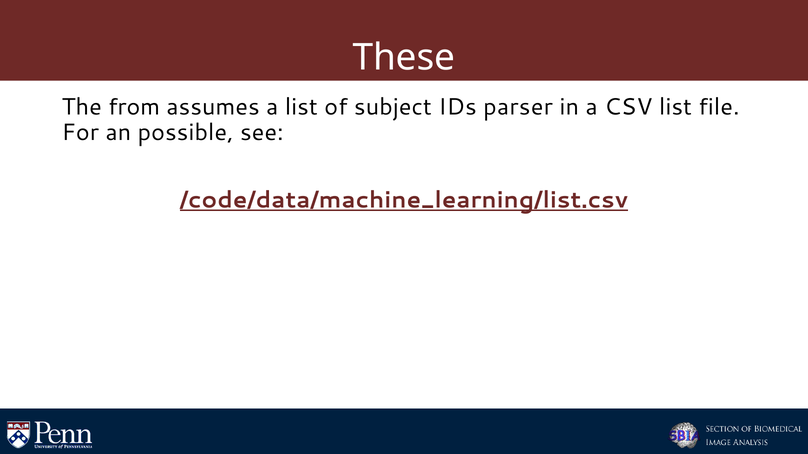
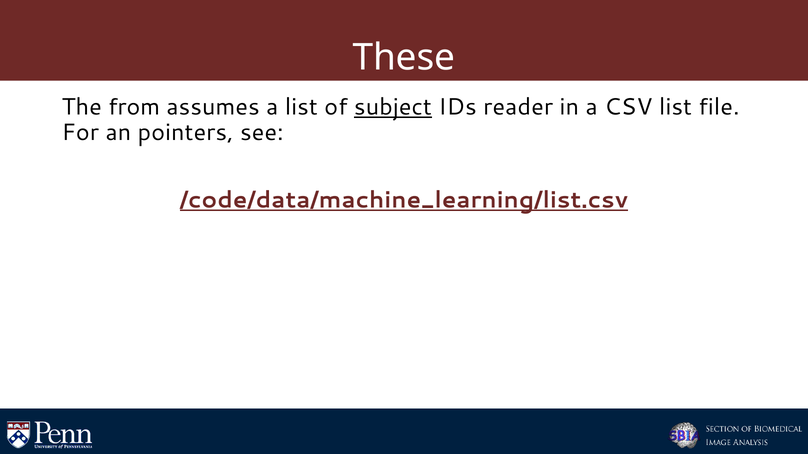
subject underline: none -> present (393, 107)
parser: parser -> reader (518, 107)
possible: possible -> pointers (186, 133)
